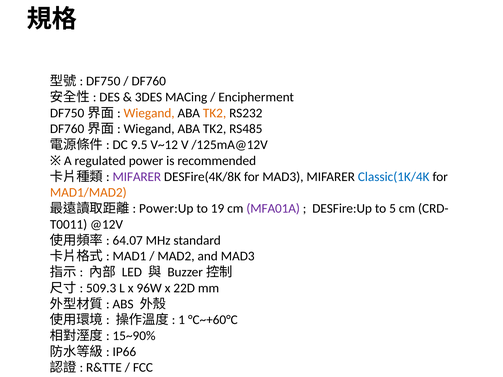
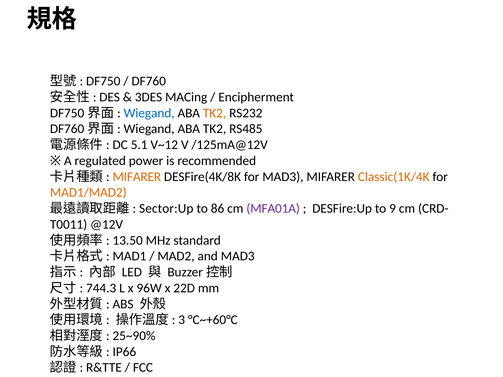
Wiegand colour: orange -> blue (149, 113)
9.5: 9.5 -> 5.1 (139, 145)
MIFARER colour: purple -> orange (137, 177)
Classic(1K/4K colour: blue -> orange (394, 177)
Power:Up: Power:Up -> Sector:Up (166, 209)
19: 19 -> 86 (218, 209)
5: 5 -> 9 (393, 209)
64.07: 64.07 -> 13.50 (128, 240)
509.3: 509.3 -> 744.3 (101, 288)
1: 1 -> 3 (182, 320)
15~90%: 15~90% -> 25~90% (134, 336)
